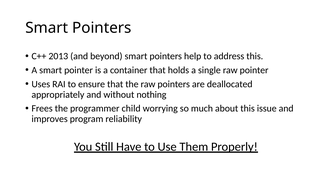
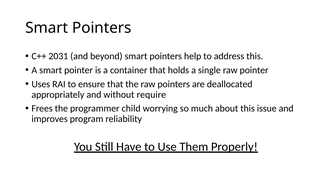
2013: 2013 -> 2031 (58, 56)
nothing: nothing -> require (151, 94)
